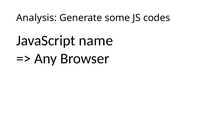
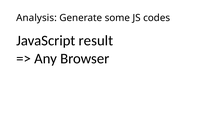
name: name -> result (96, 41)
